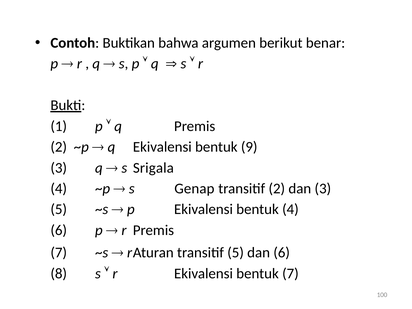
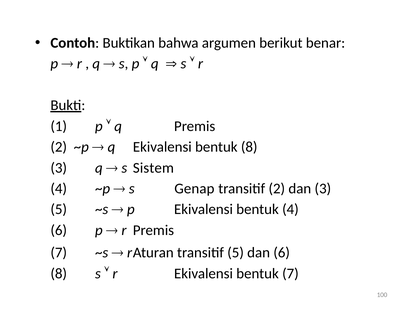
bentuk 9: 9 -> 8 (249, 147)
Srigala: Srigala -> Sistem (153, 168)
